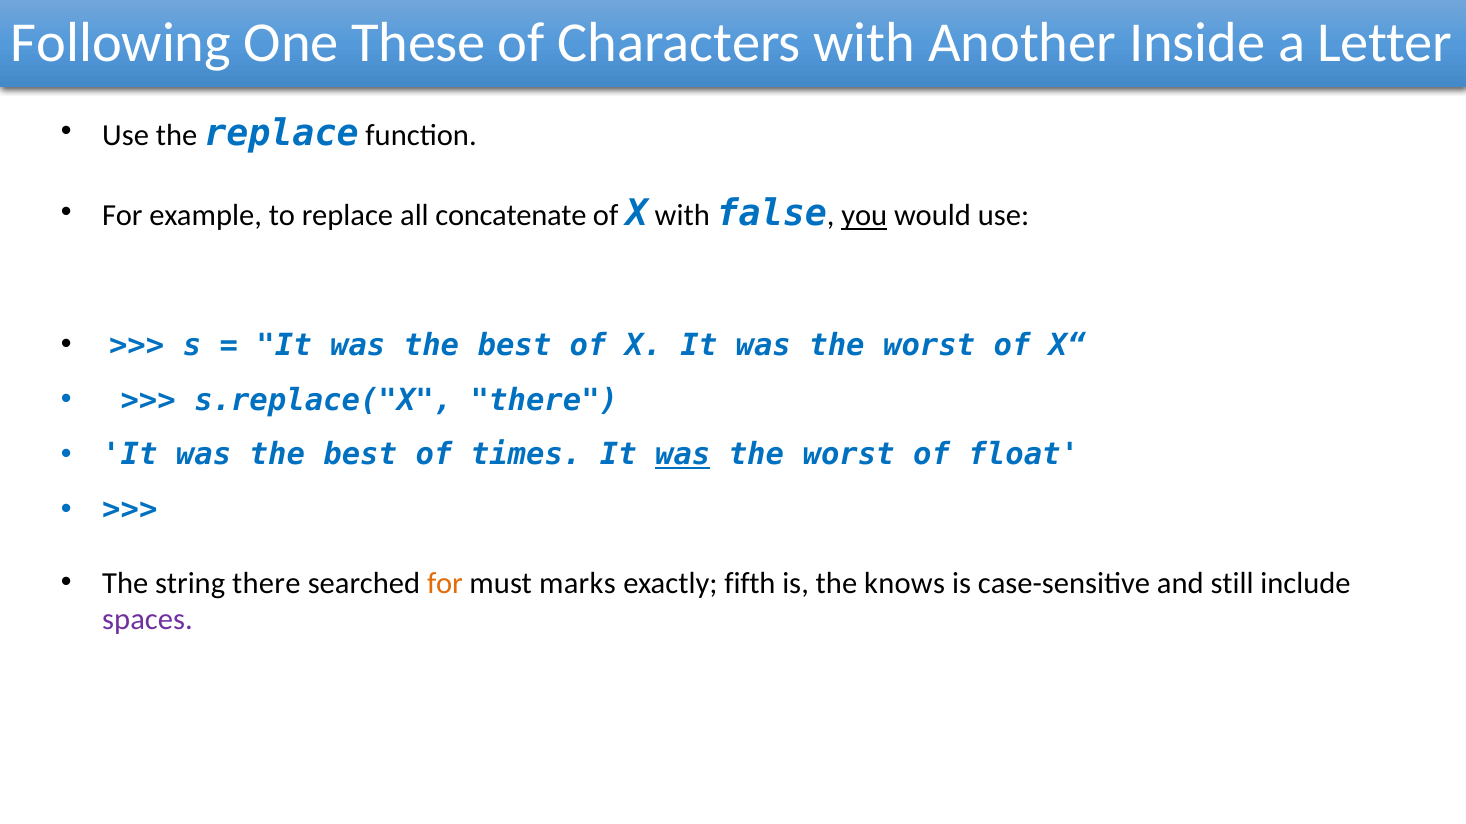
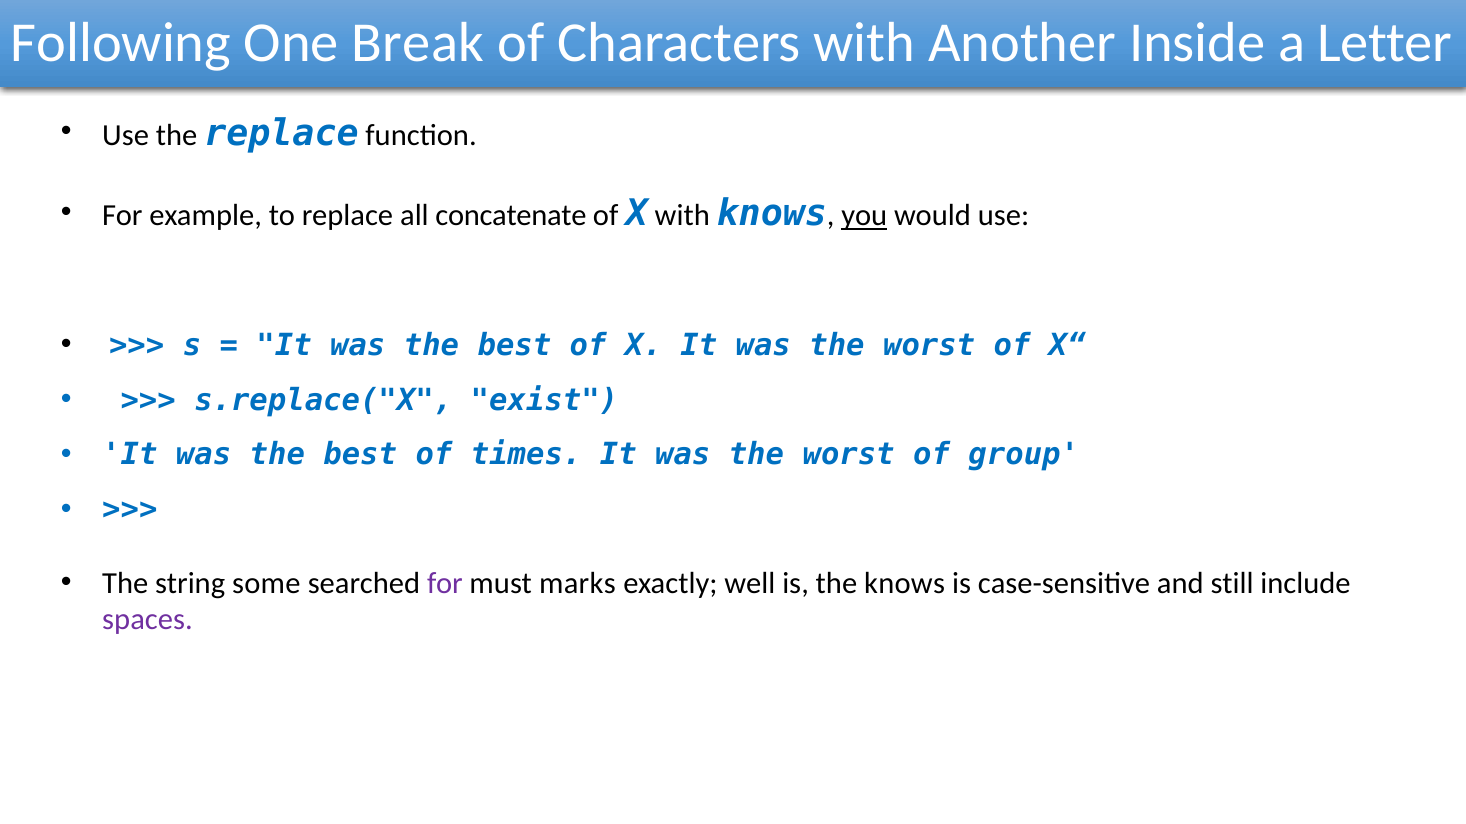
These: These -> Break (418, 43)
with false: false -> knows (772, 214)
s.replace("X there: there -> exist (544, 400)
was underline: present -> none (683, 455)
float: float -> group (1024, 455)
string there: there -> some (266, 584)
for colour: orange -> purple (445, 584)
fifth: fifth -> well (750, 584)
